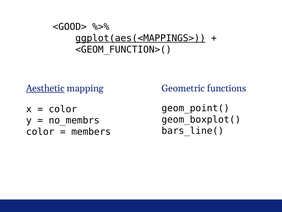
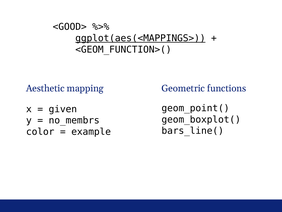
Aesthetic underline: present -> none (45, 88)
color: color -> given (63, 109)
members: members -> example (91, 131)
